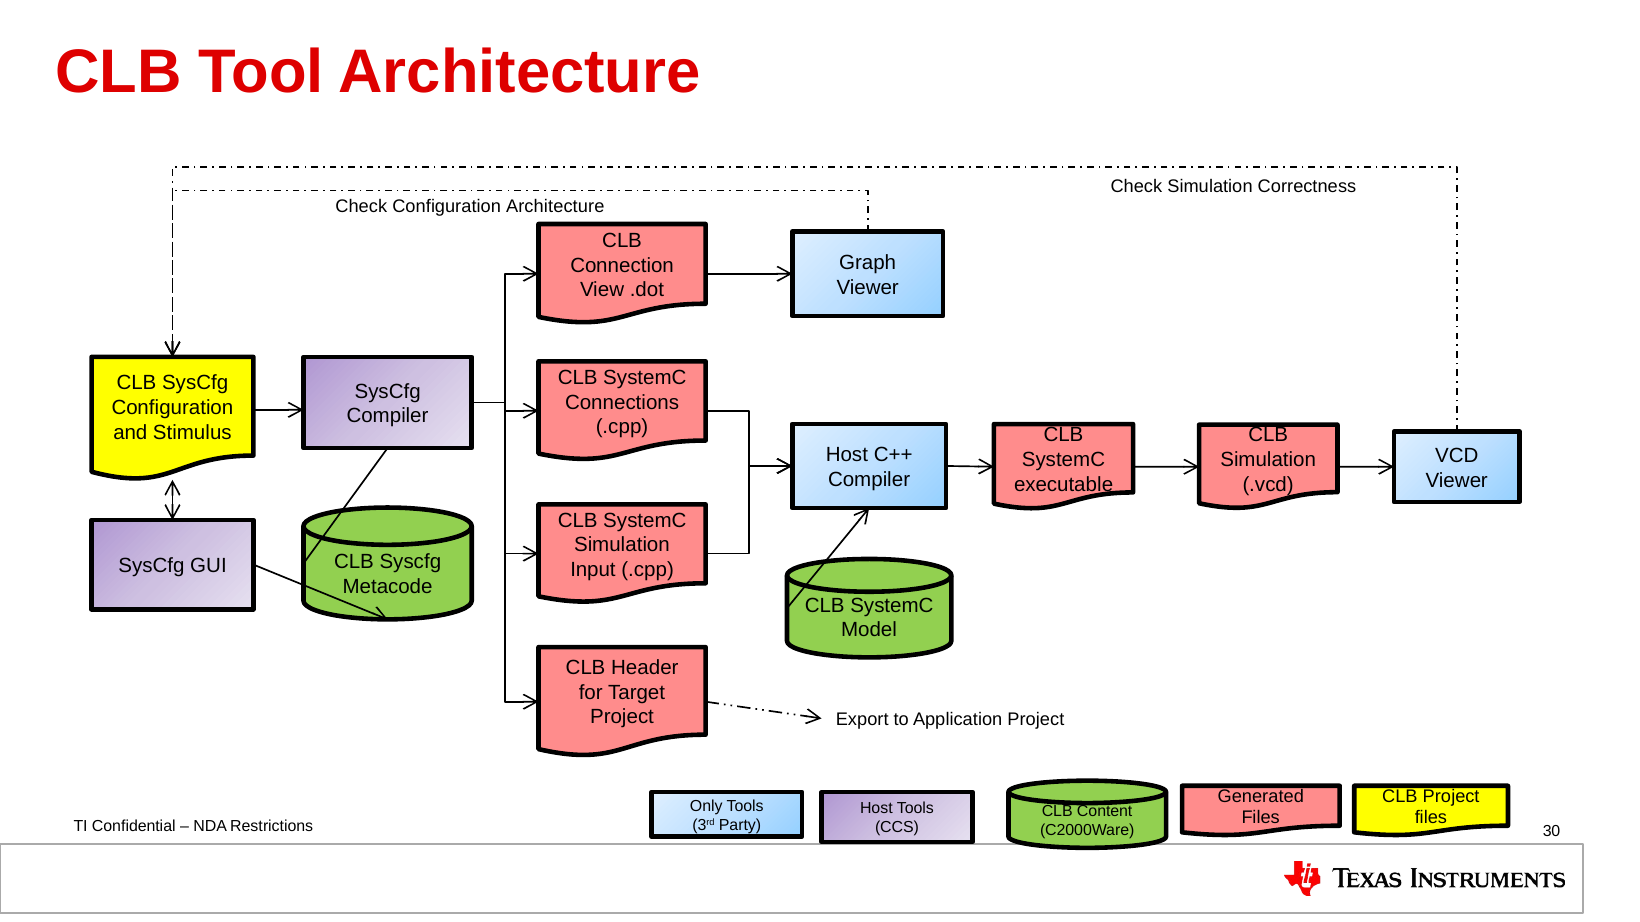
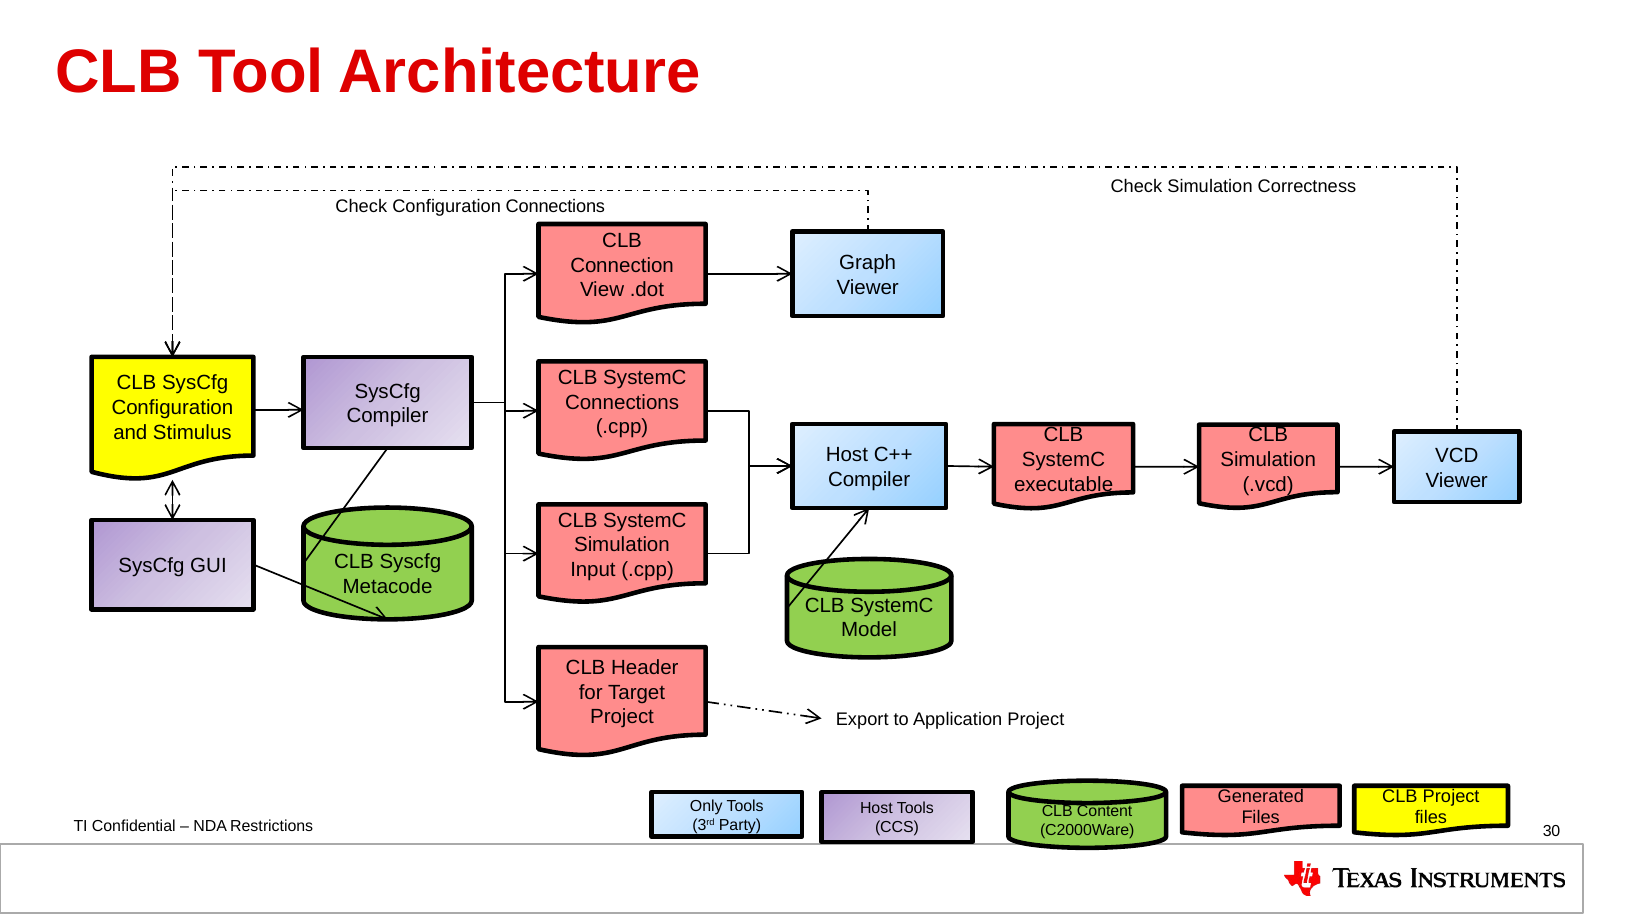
Configuration Architecture: Architecture -> Connections (555, 206)
